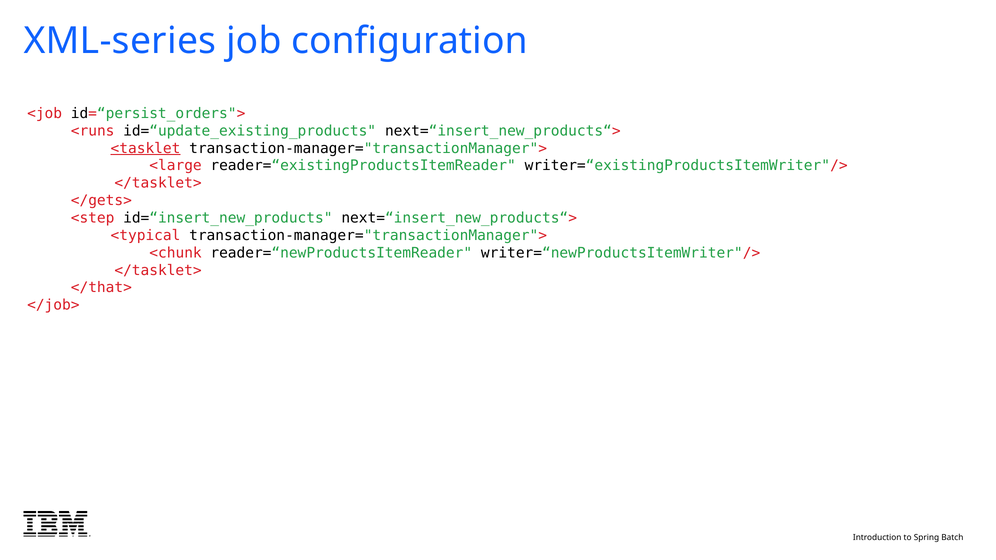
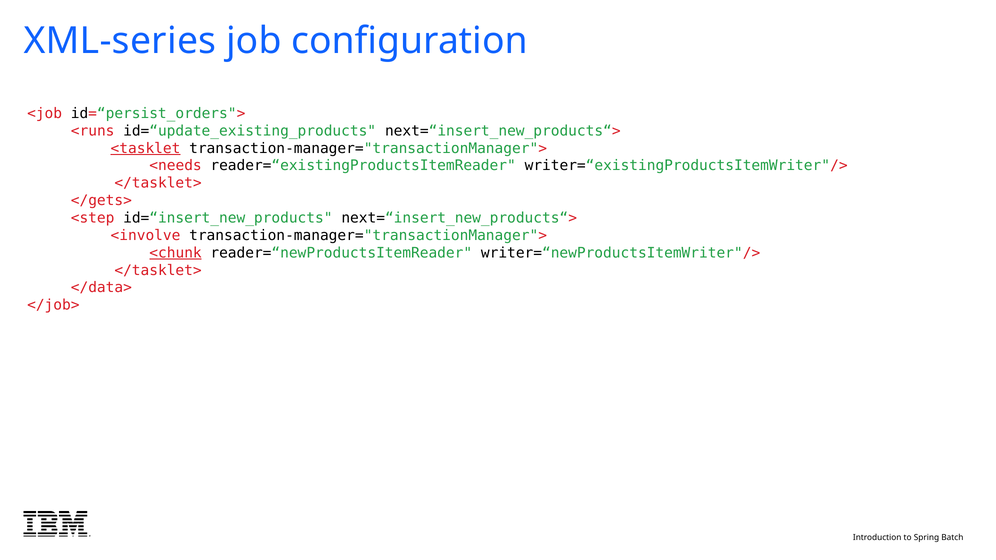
<large: <large -> <needs (176, 166)
<typical: <typical -> <involve (146, 235)
<chunk underline: none -> present (176, 253)
</that>: </that> -> </data> (101, 288)
